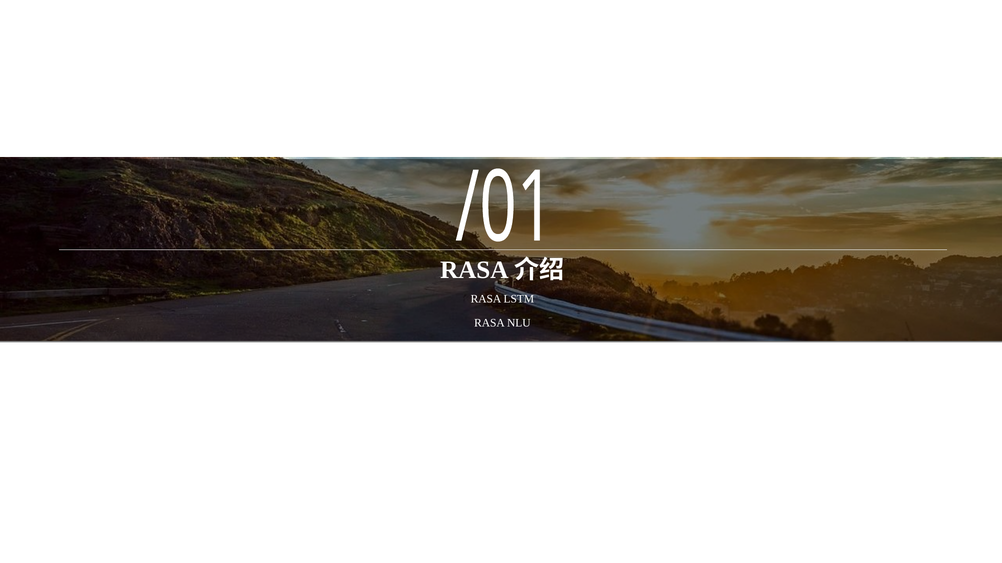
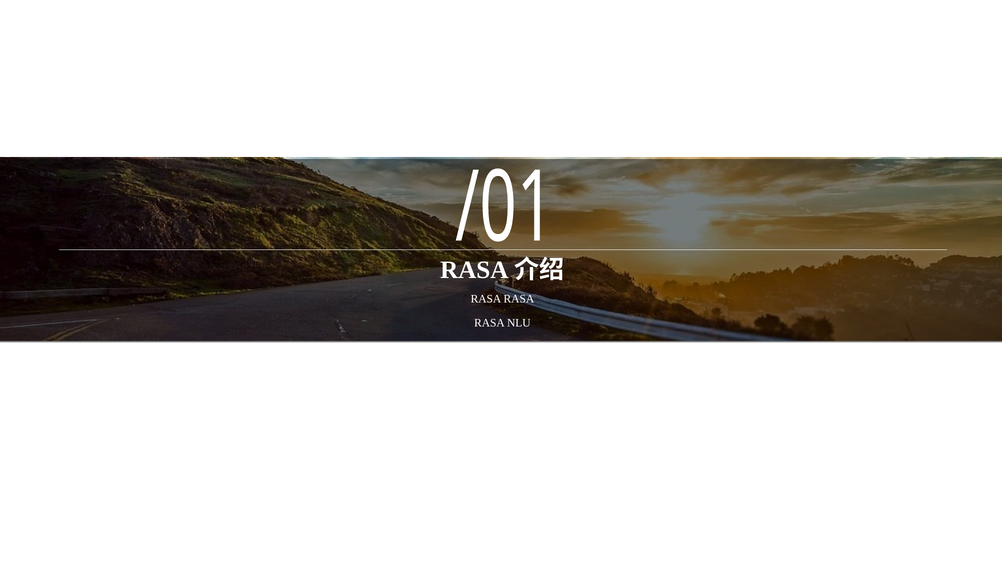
LSTM: LSTM -> RASA (519, 299)
